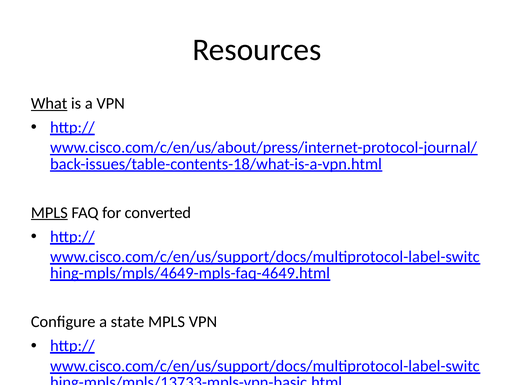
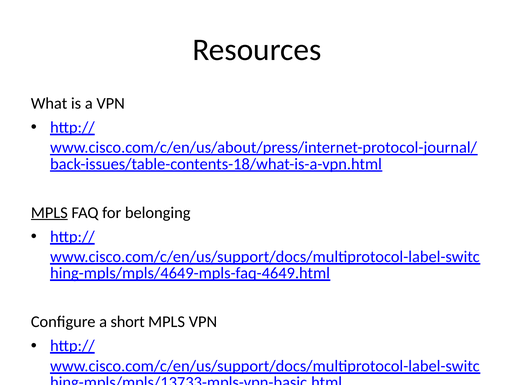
What underline: present -> none (49, 104)
converted: converted -> belonging (158, 213)
state: state -> short (128, 322)
